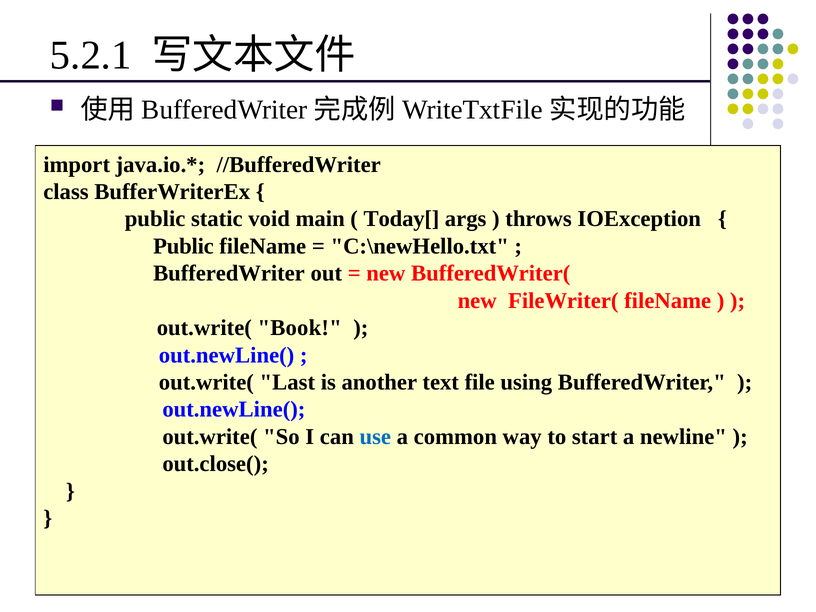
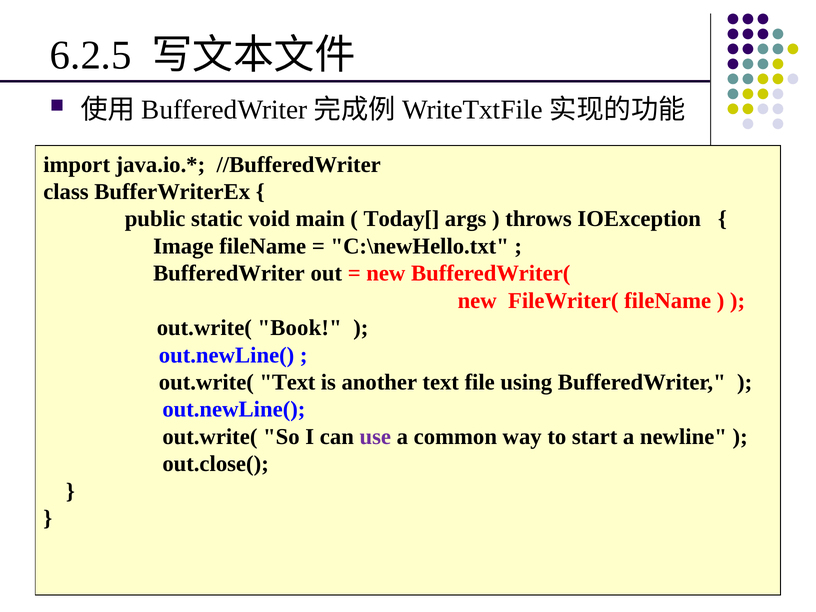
5.2.1: 5.2.1 -> 6.2.5 (91, 55)
Public: Public -> Image (183, 246)
out.write( Last: Last -> Text (287, 382)
use colour: blue -> purple (375, 437)
